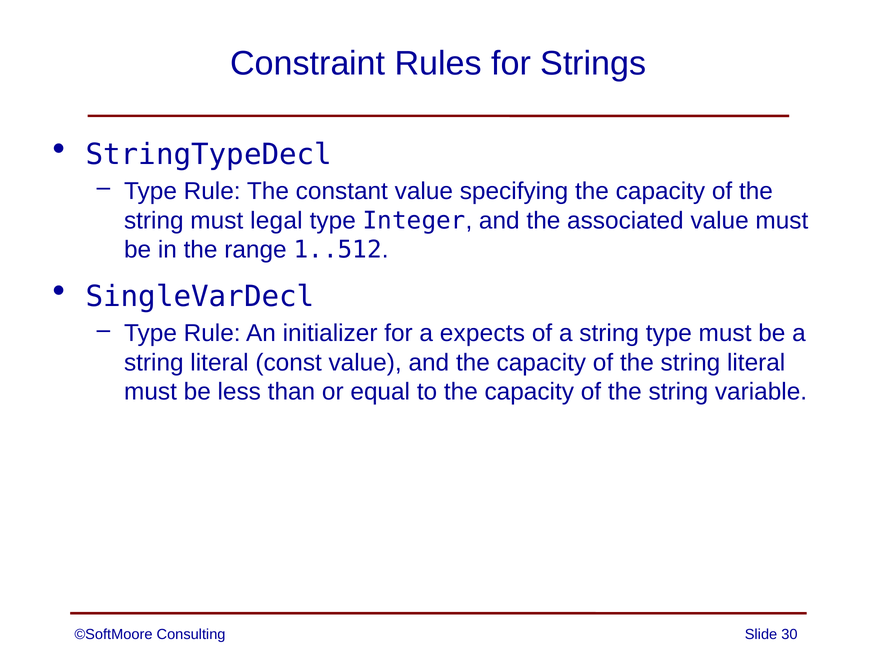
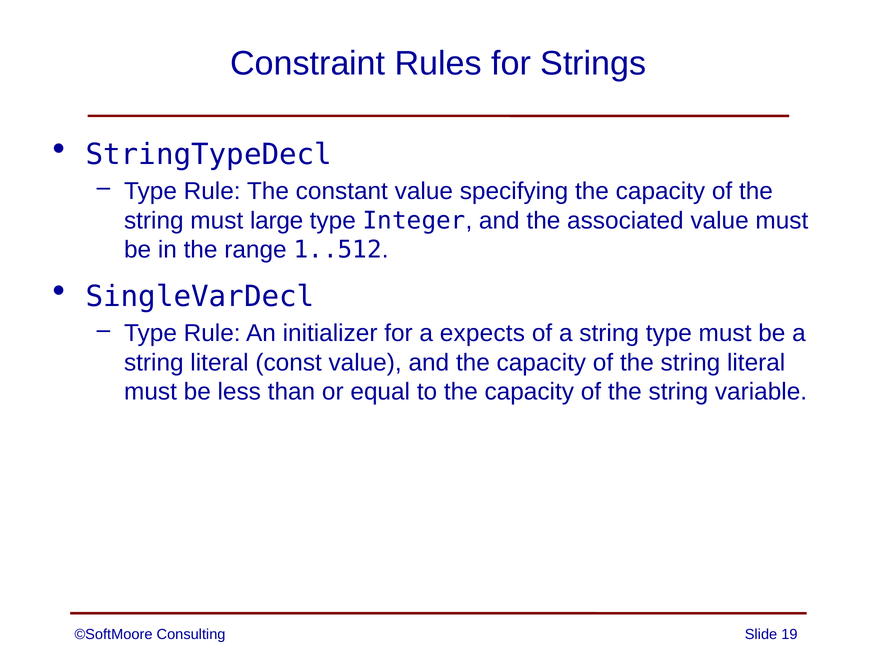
legal: legal -> large (277, 221)
30: 30 -> 19 (789, 635)
